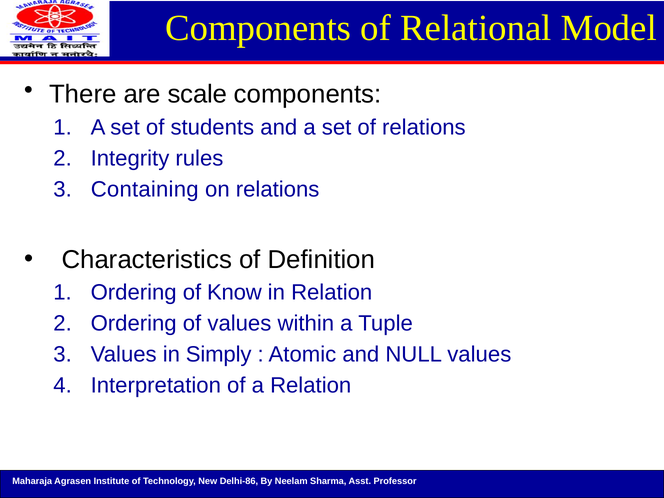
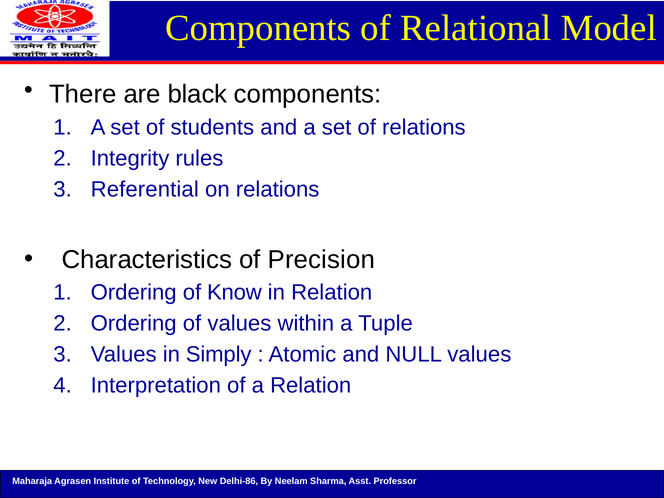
scale: scale -> black (197, 94)
Containing: Containing -> Referential (145, 189)
Definition: Definition -> Precision (321, 260)
